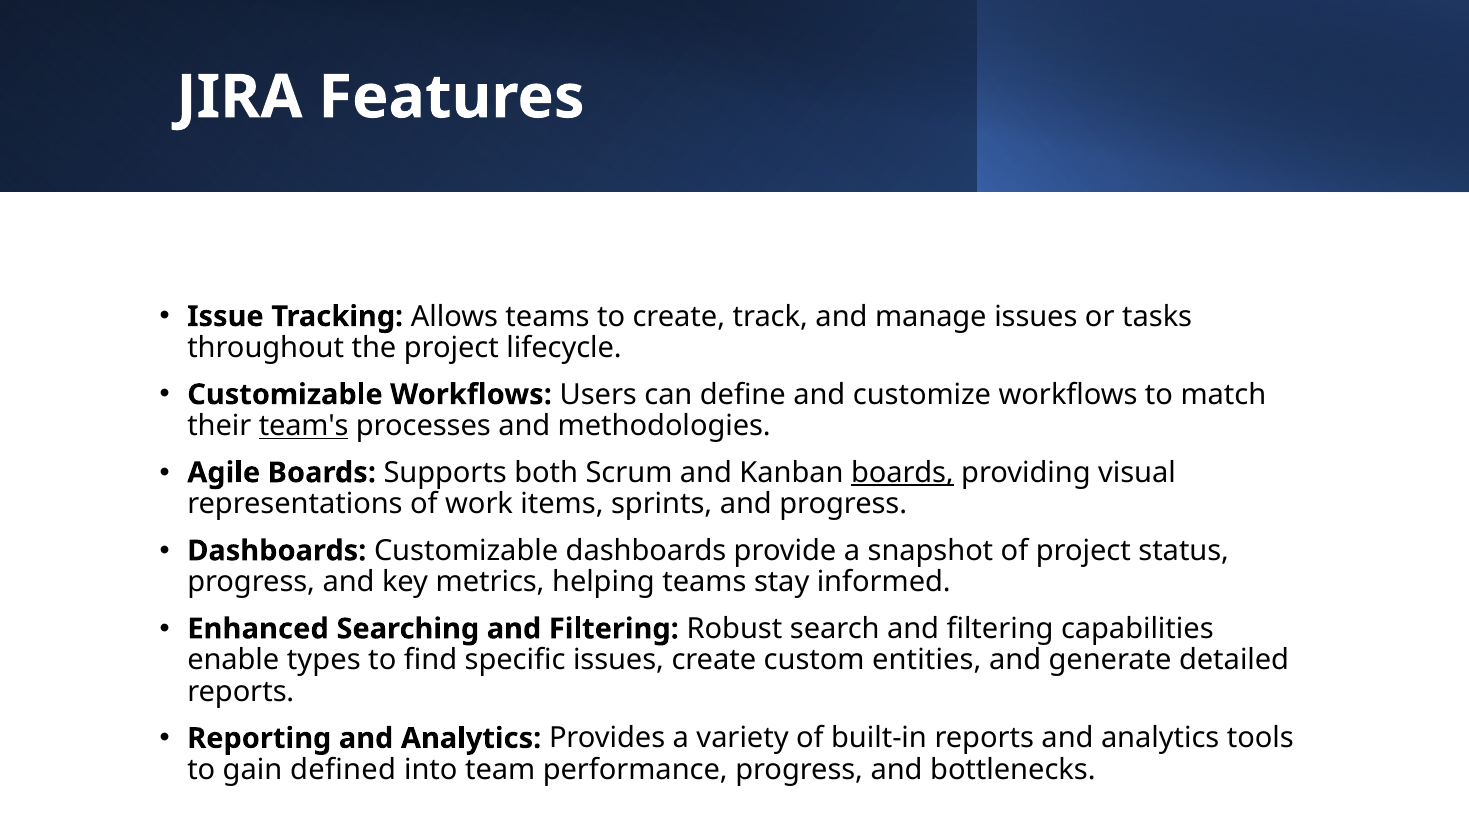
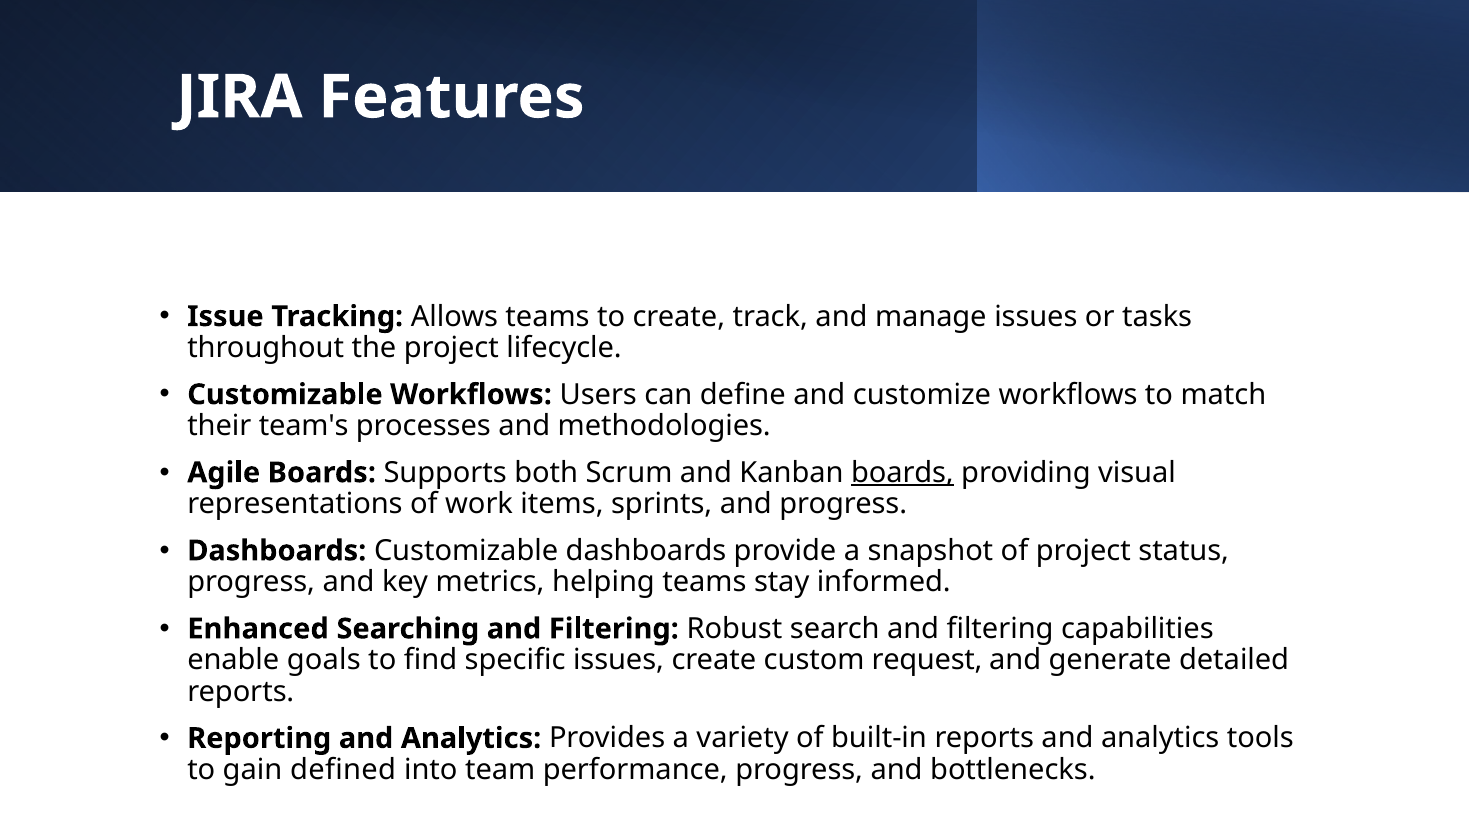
team's underline: present -> none (304, 426)
types: types -> goals (324, 661)
entities: entities -> request (927, 661)
